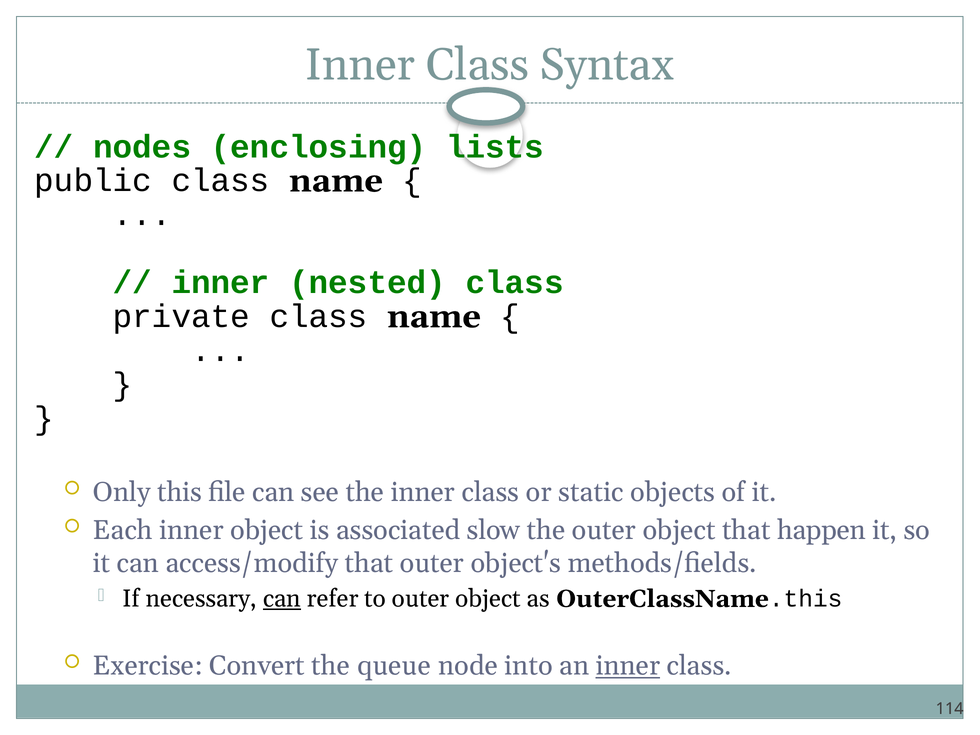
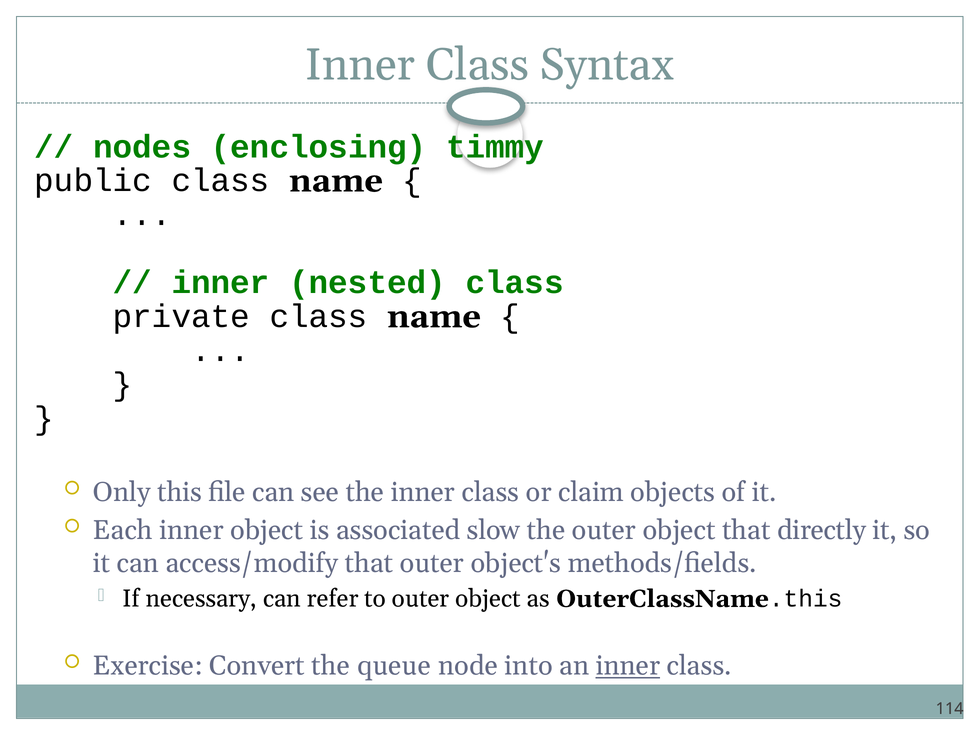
lists: lists -> timmy (495, 147)
static: static -> claim (591, 492)
happen: happen -> directly (821, 530)
can underline: present -> none (282, 599)
